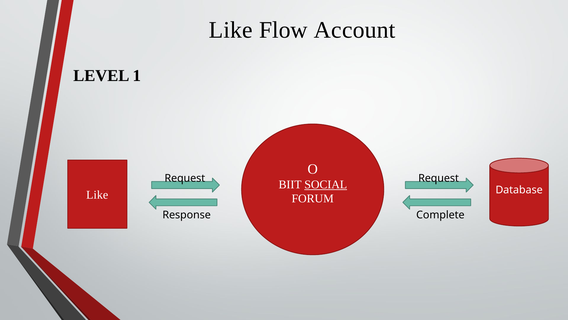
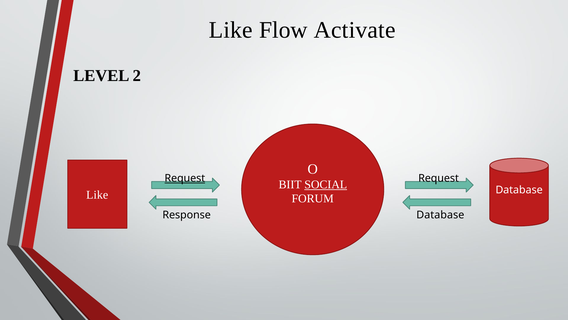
Account: Account -> Activate (355, 30)
1: 1 -> 2 (137, 76)
Request underline: none -> present (185, 178)
Complete: Complete -> Database (440, 215)
